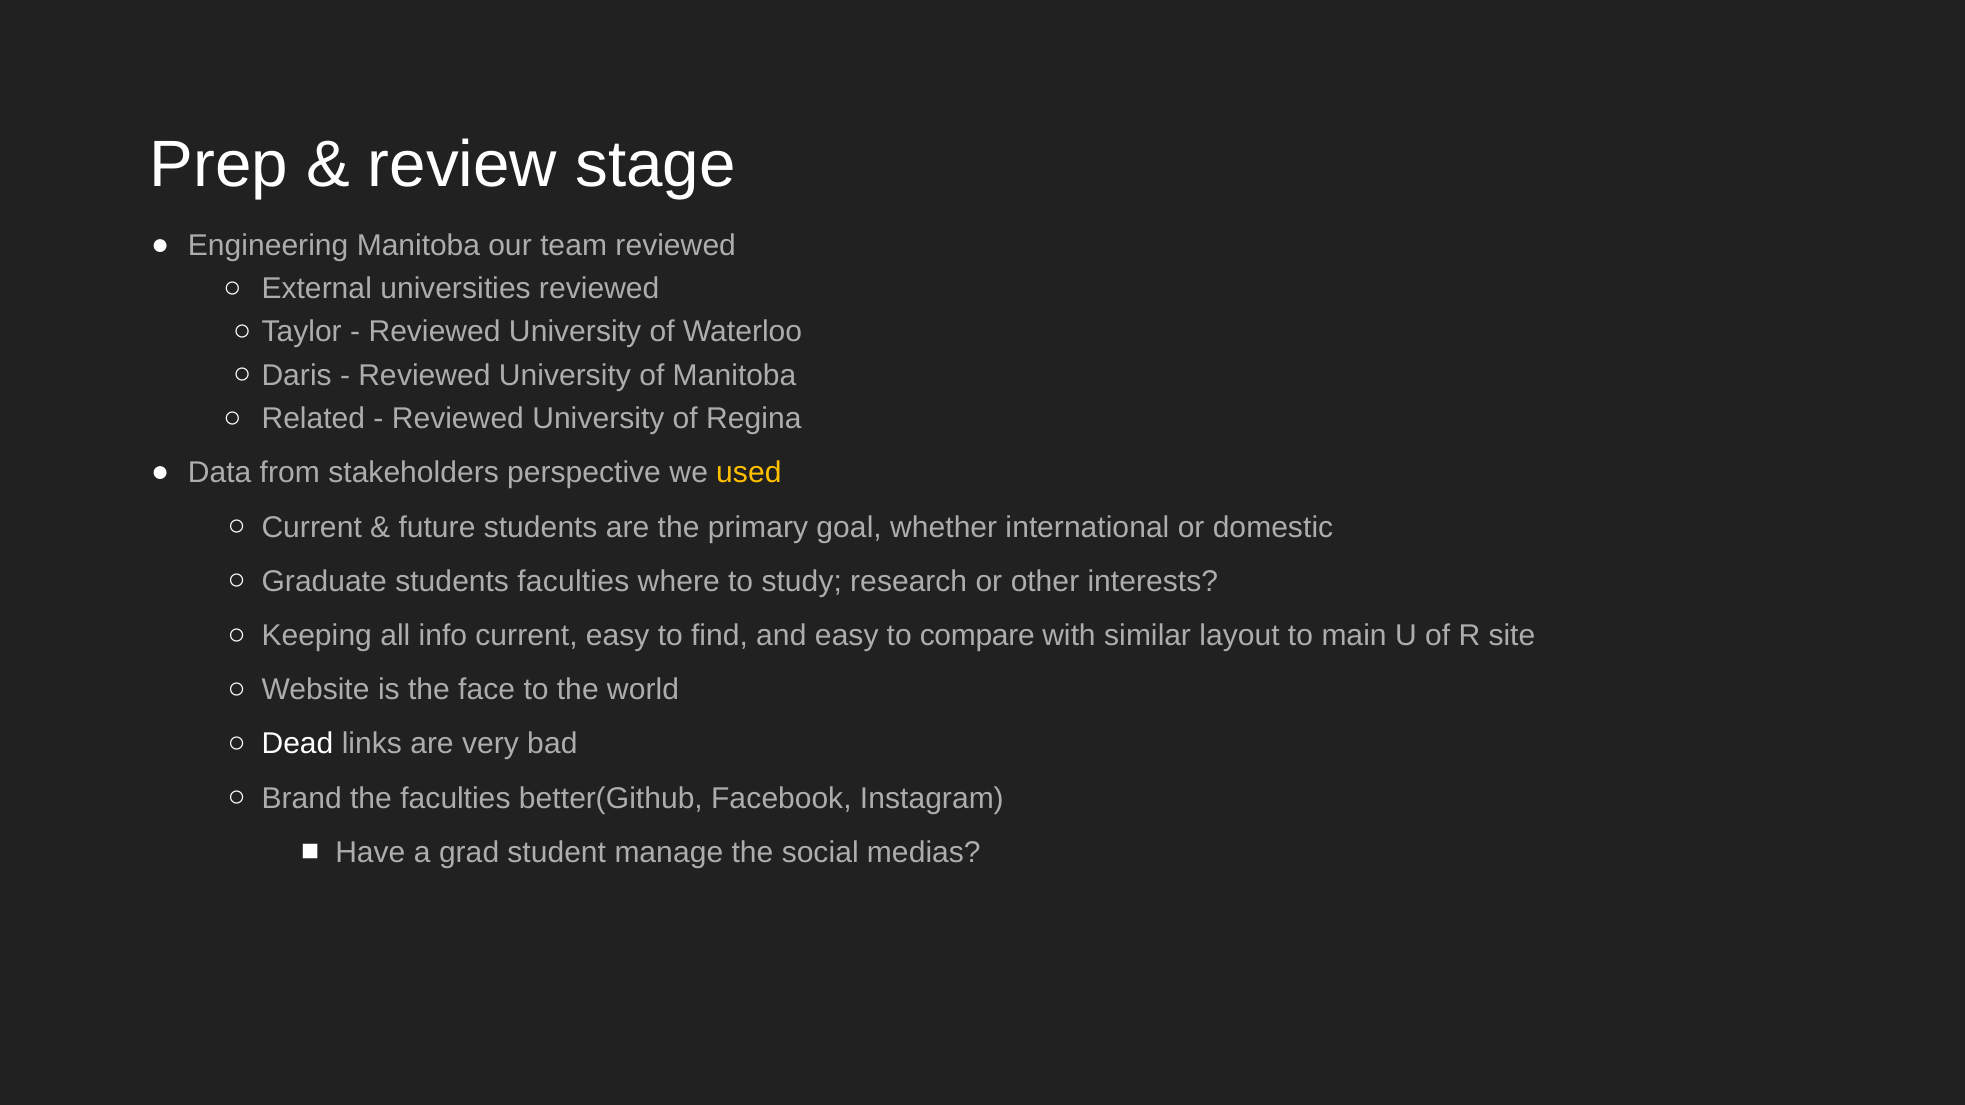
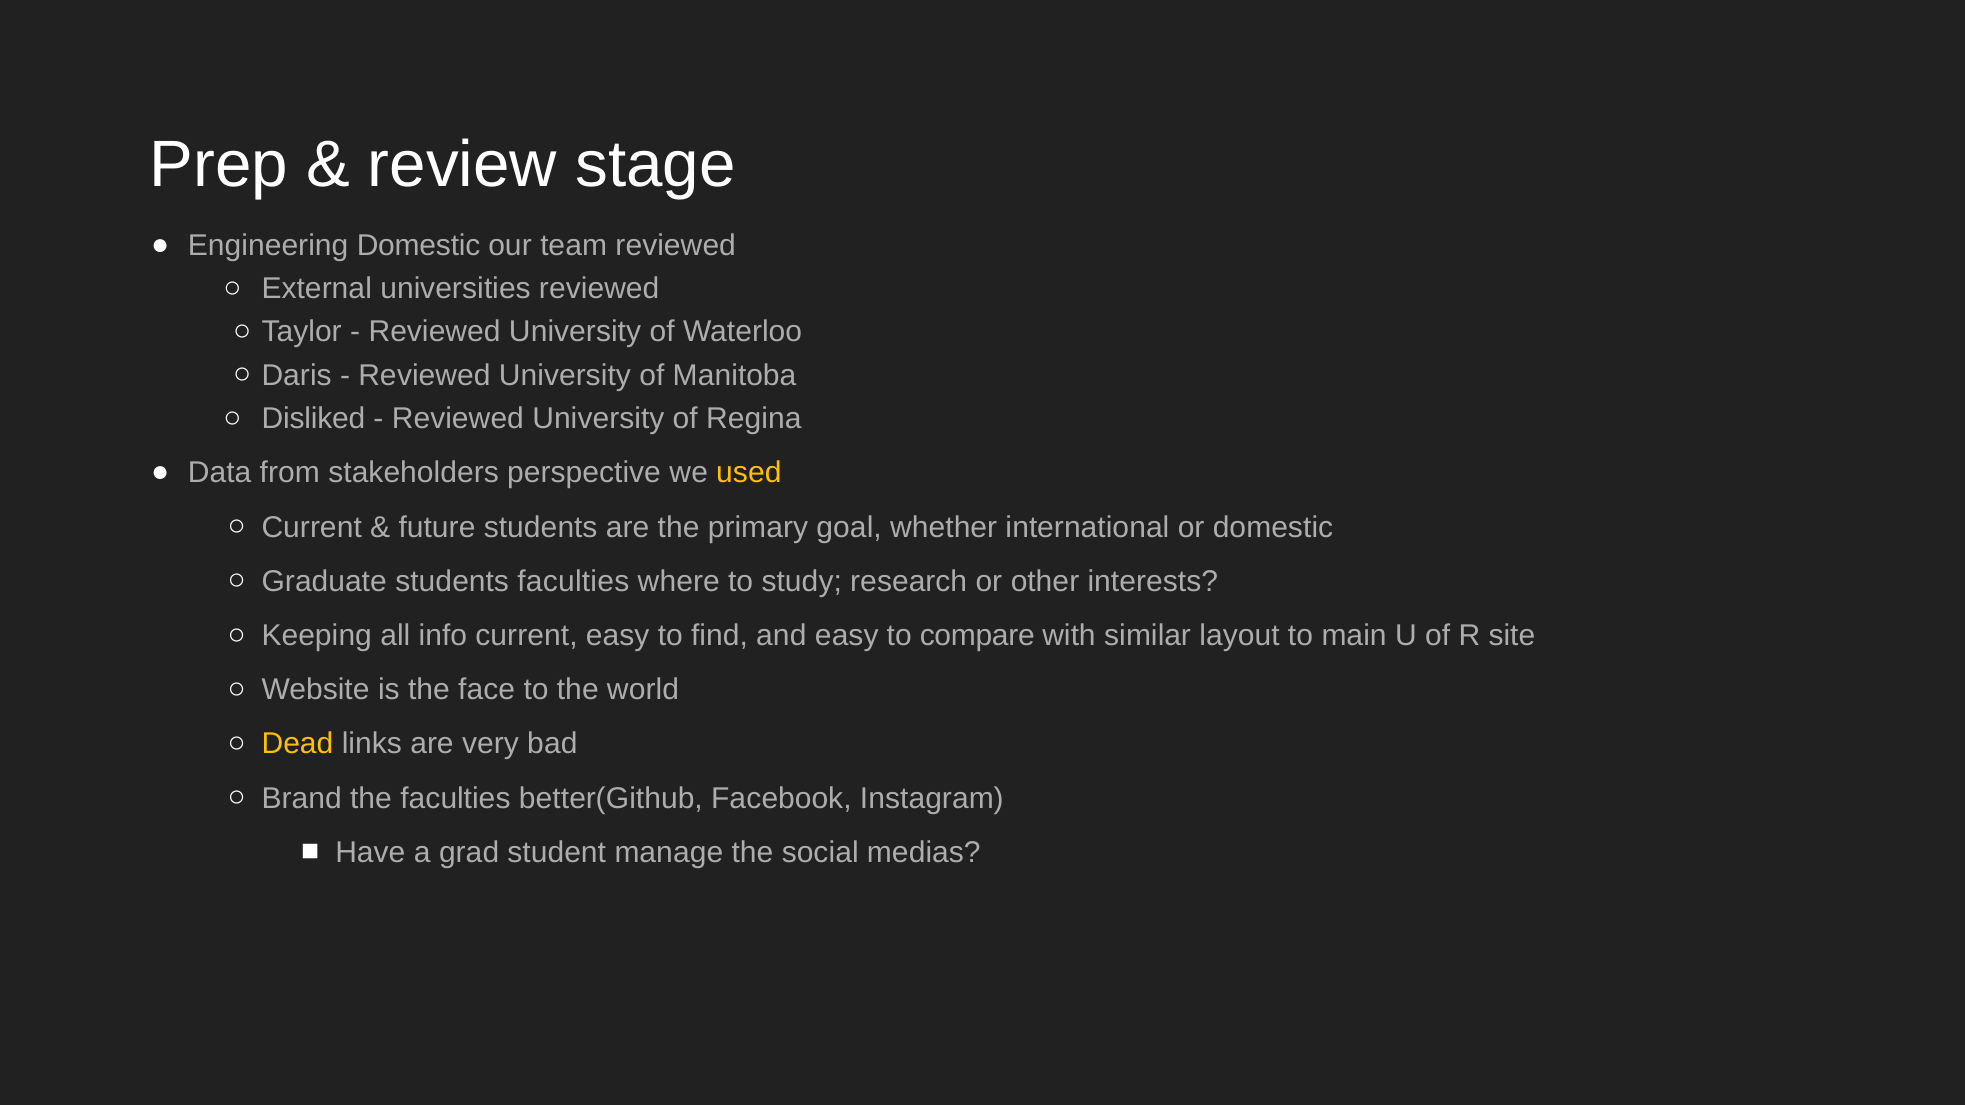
Engineering Manitoba: Manitoba -> Domestic (419, 246)
Related: Related -> Disliked (313, 419)
Dead colour: white -> yellow (297, 744)
